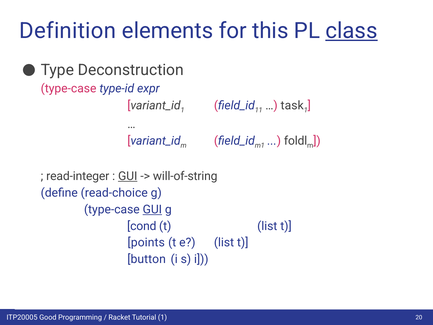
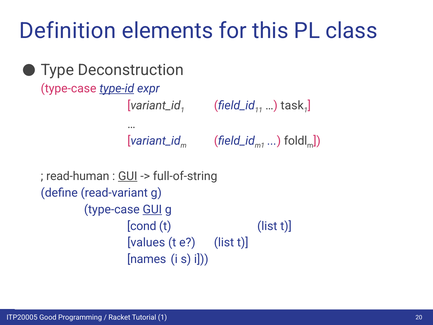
class underline: present -> none (352, 31)
type-id underline: none -> present (117, 89)
read-integer: read-integer -> read-human (78, 176)
will-of-string: will-of-string -> full-of-string (185, 176)
read-choice: read-choice -> read-variant (114, 193)
points: points -> values (146, 242)
button: button -> names (147, 259)
